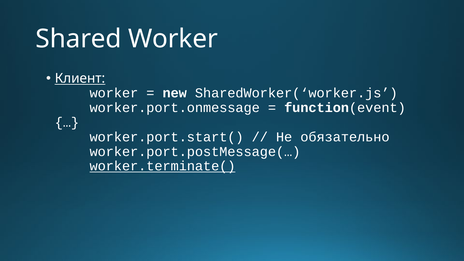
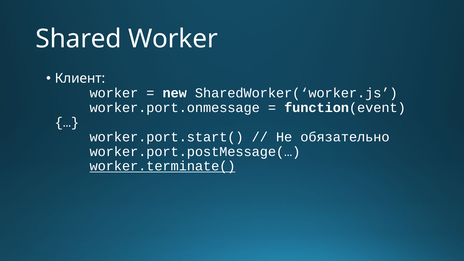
Клиент underline: present -> none (80, 78)
